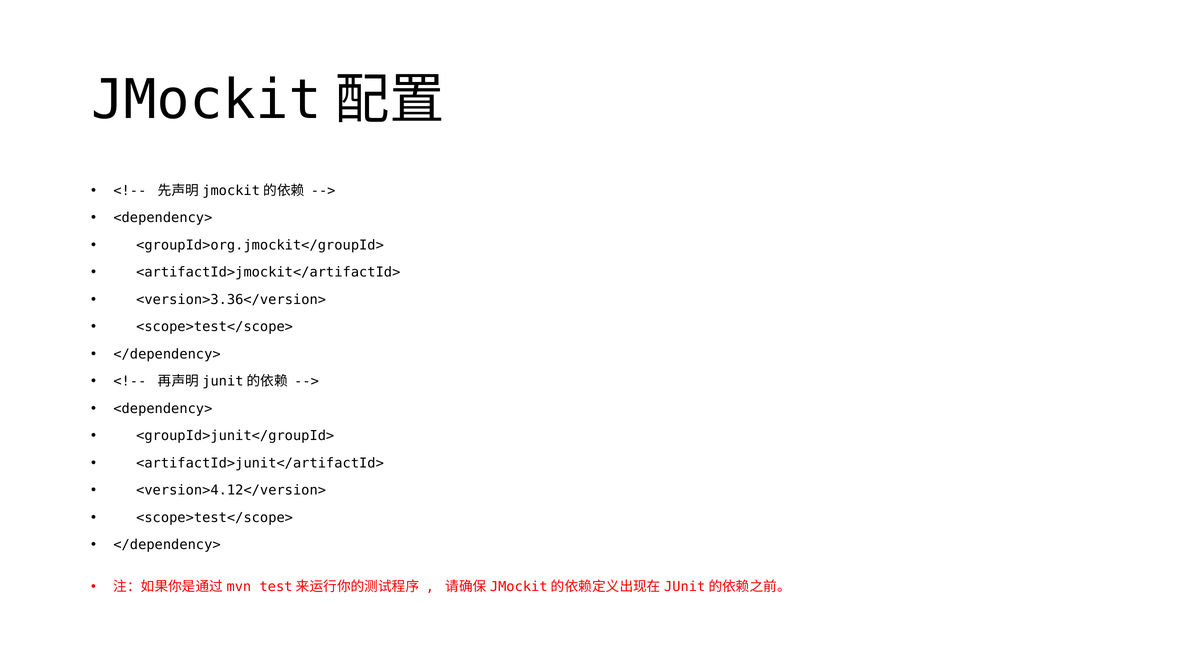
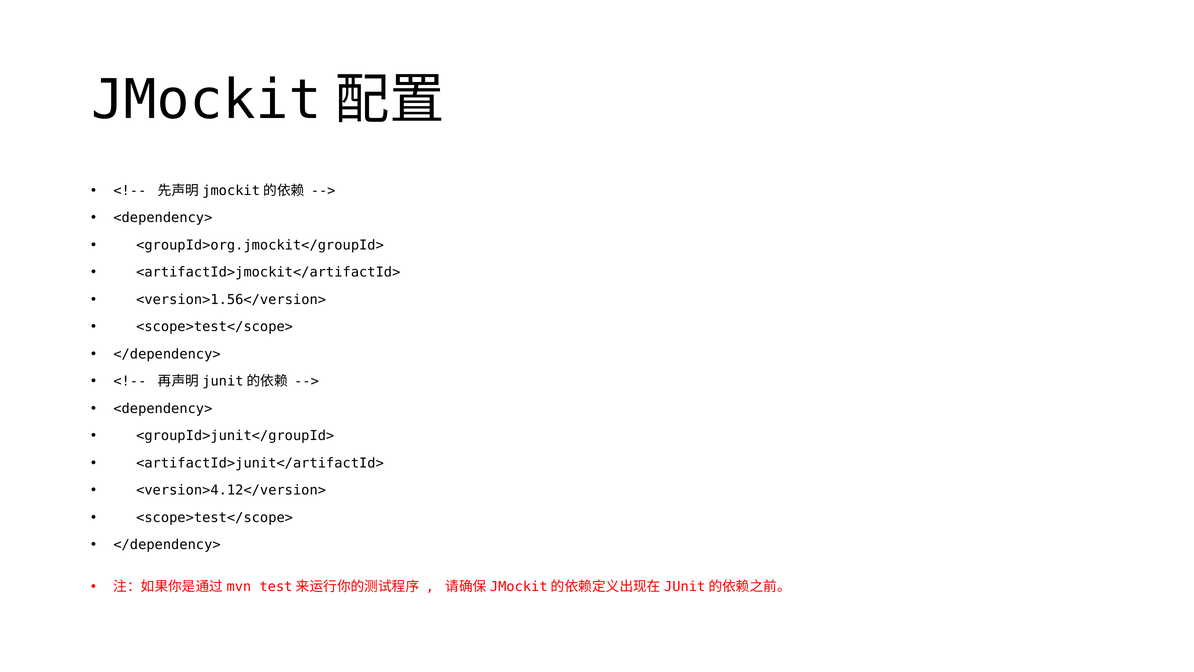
<version>3.36</version>: <version>3.36</version> -> <version>1.56</version> (231, 299)
